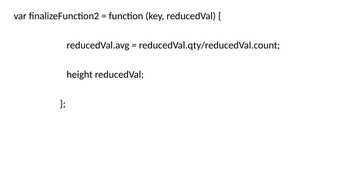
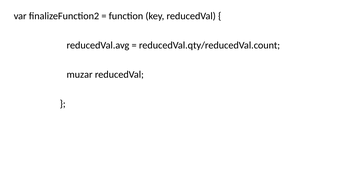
height: height -> muzar (80, 75)
